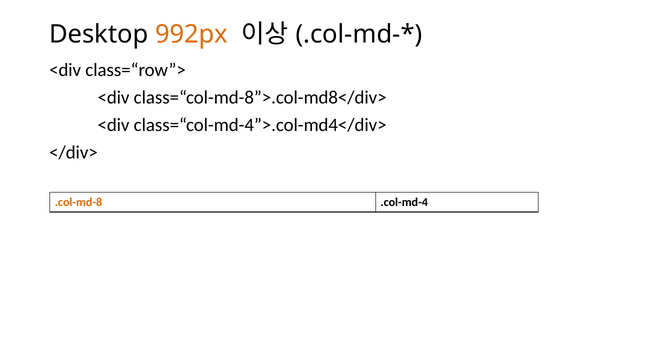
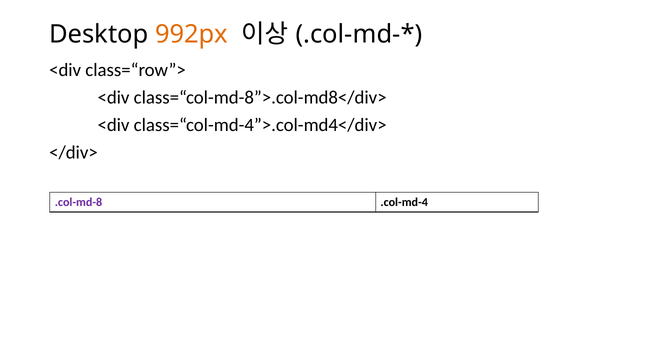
.col-md-8 colour: orange -> purple (78, 202)
